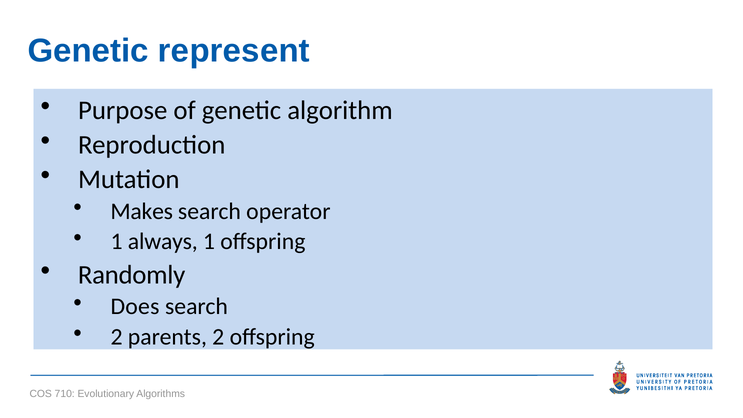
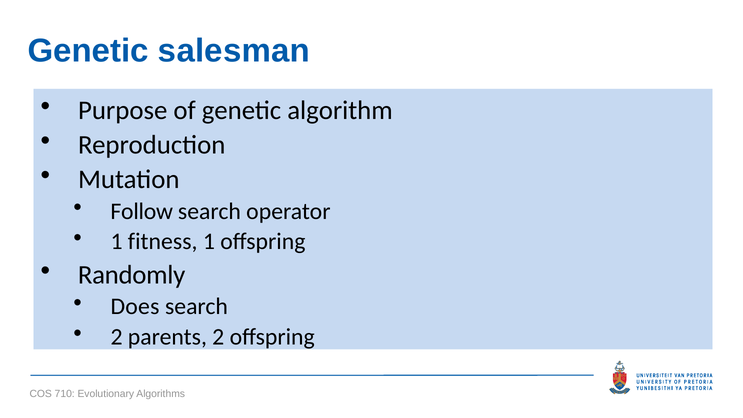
represent: represent -> salesman (234, 51)
Makes: Makes -> Follow (142, 211)
always: always -> fitness (163, 242)
